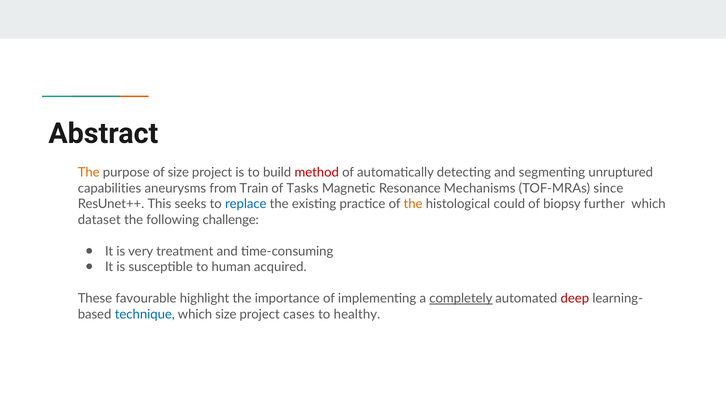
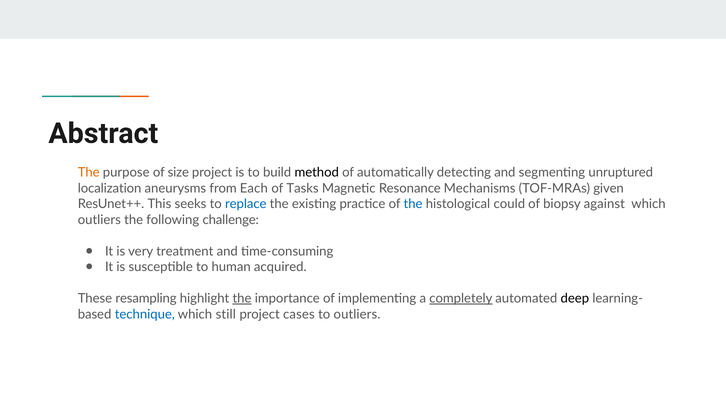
method colour: red -> black (317, 173)
capabilities: capabilities -> localization (110, 189)
Train: Train -> Each (254, 189)
since: since -> given (609, 189)
the colour: orange -> blue (413, 204)
further: further -> against (604, 204)
dataset: dataset -> outliers (99, 220)
favourable: favourable -> resampling (146, 299)
the underline: none -> present (242, 299)
deep colour: red -> black (575, 299)
which size: size -> still (226, 315)
to healthy: healthy -> outliers (357, 315)
